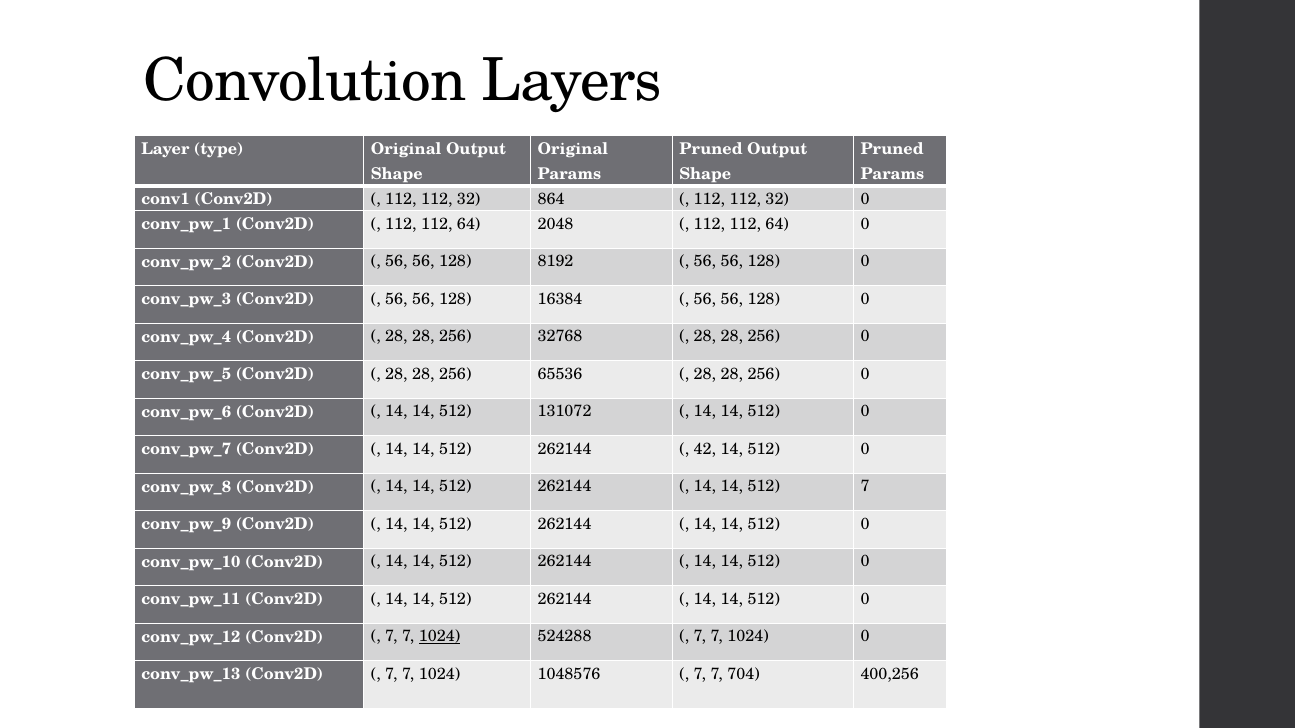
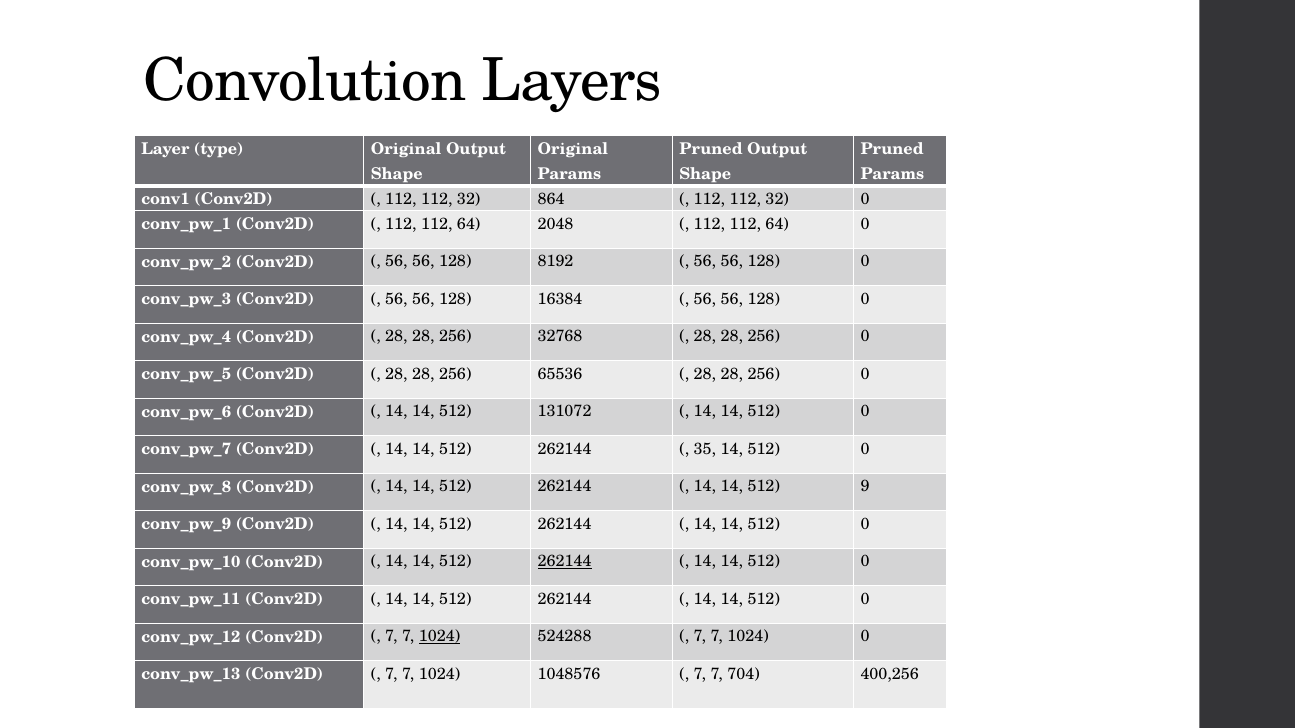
42: 42 -> 35 (705, 449)
512 7: 7 -> 9 (865, 487)
262144 underline: none -> present (565, 562)
